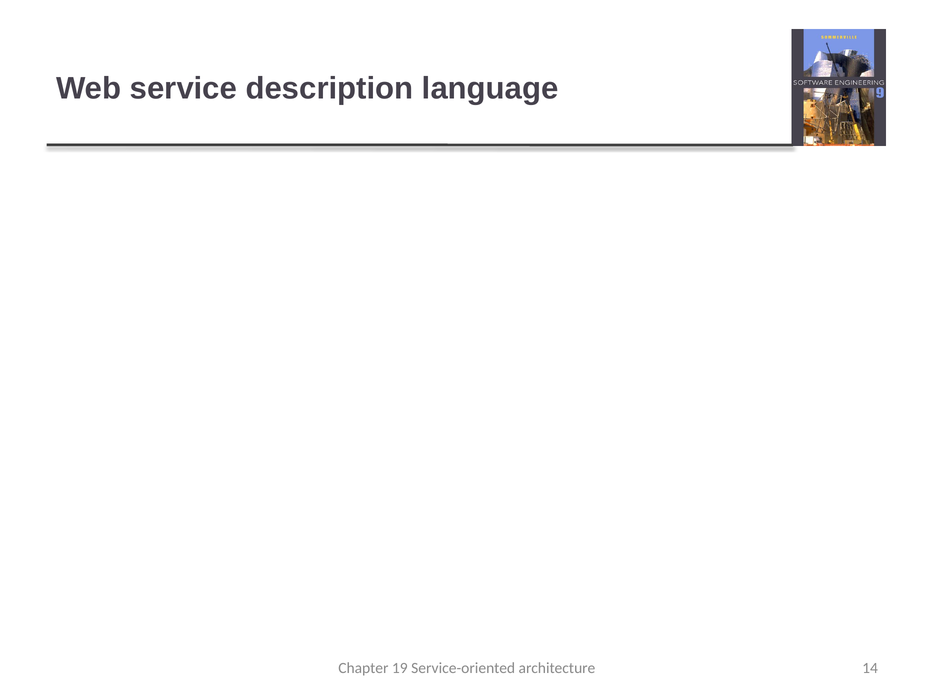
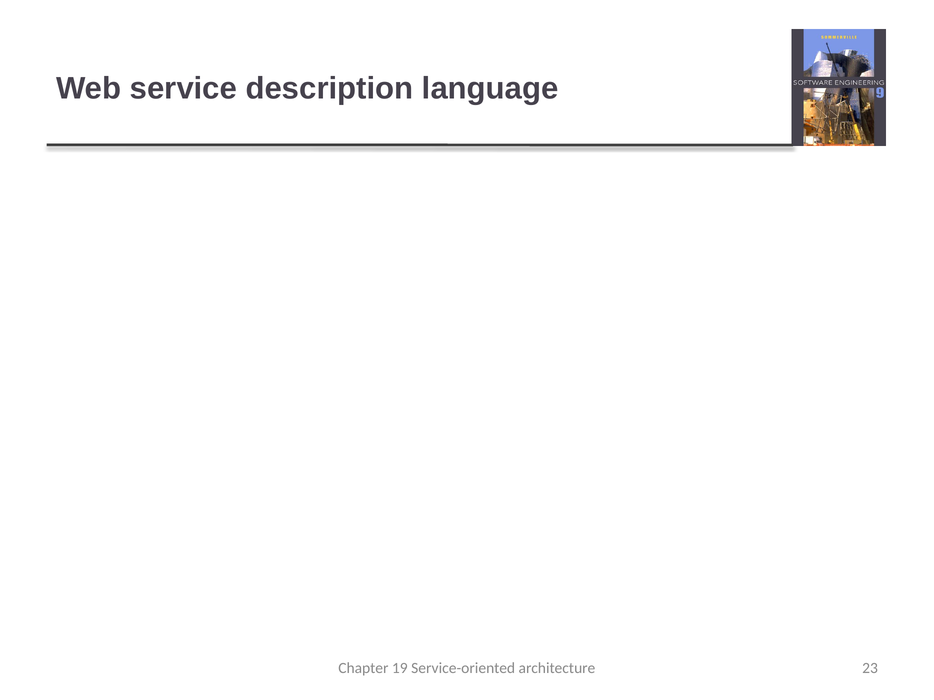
14: 14 -> 23 (870, 669)
